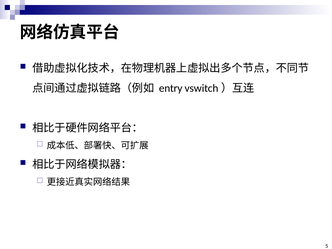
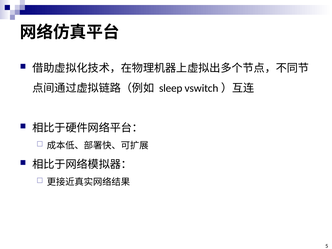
entry: entry -> sleep (171, 88)
